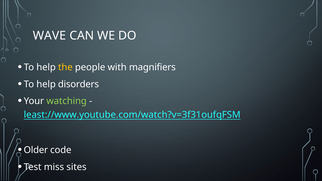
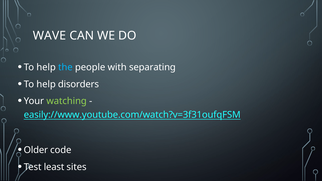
the colour: yellow -> light blue (65, 67)
magnifiers: magnifiers -> separating (152, 67)
least://www.youtube.com/watch?v=3f31oufqFSM: least://www.youtube.com/watch?v=3f31oufqFSM -> easily://www.youtube.com/watch?v=3f31oufqFSM (132, 115)
miss: miss -> least (54, 167)
